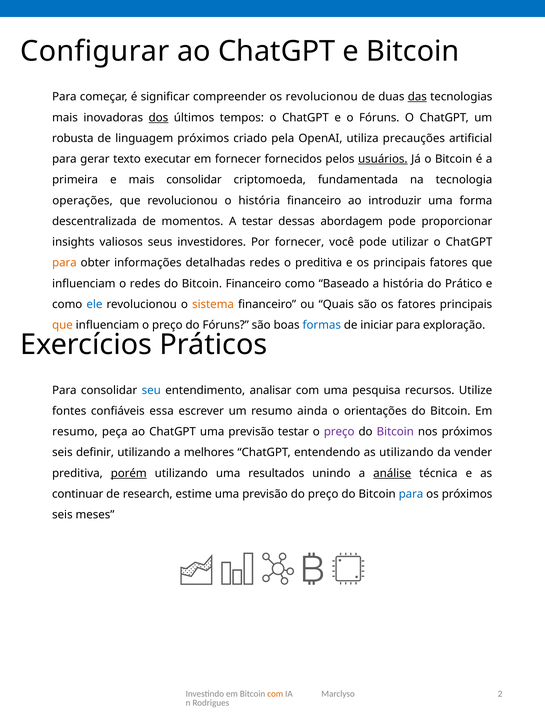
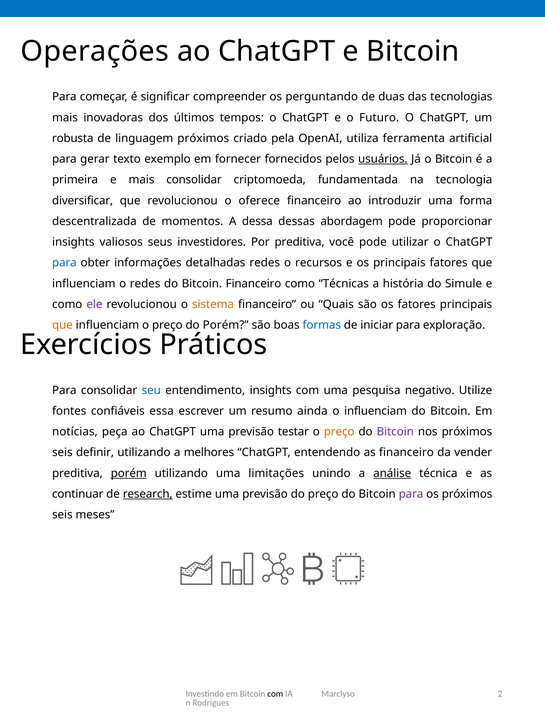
Configurar: Configurar -> Operações (95, 51)
os revolucionou: revolucionou -> perguntando (322, 97)
das underline: present -> none (417, 97)
dos underline: present -> none (158, 118)
o Fóruns: Fóruns -> Futuro (379, 118)
precauções: precauções -> ferramenta (414, 138)
executar: executar -> exemplo (167, 159)
operações: operações -> diversificar (83, 201)
o história: história -> oferece (259, 201)
A testar: testar -> dessa (257, 221)
Por fornecer: fornecer -> preditiva (300, 242)
para colour: orange -> blue (64, 263)
o preditiva: preditiva -> recursos (319, 263)
Baseado: Baseado -> Técnicas (344, 283)
Prático: Prático -> Simule (464, 283)
ele colour: blue -> purple (94, 304)
do Fóruns: Fóruns -> Porém (226, 325)
entendimento analisar: analisar -> insights (271, 390)
recursos: recursos -> negativo (430, 390)
o orientações: orientações -> influenciam (376, 411)
resumo: resumo -> notícias (75, 432)
preço colour: purple -> orange (339, 432)
as utilizando: utilizando -> financeiro (406, 452)
resultados: resultados -> limitações (276, 473)
research underline: none -> present (148, 494)
para colour: blue -> purple (411, 494)
com colour: orange -> black (275, 693)
